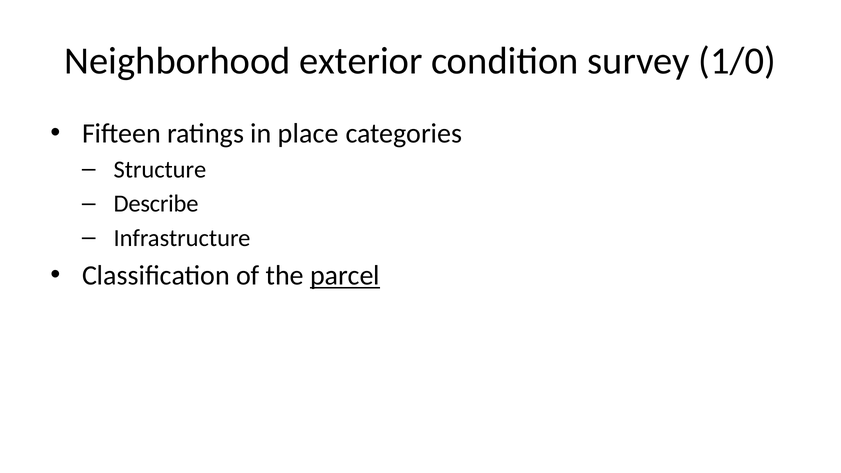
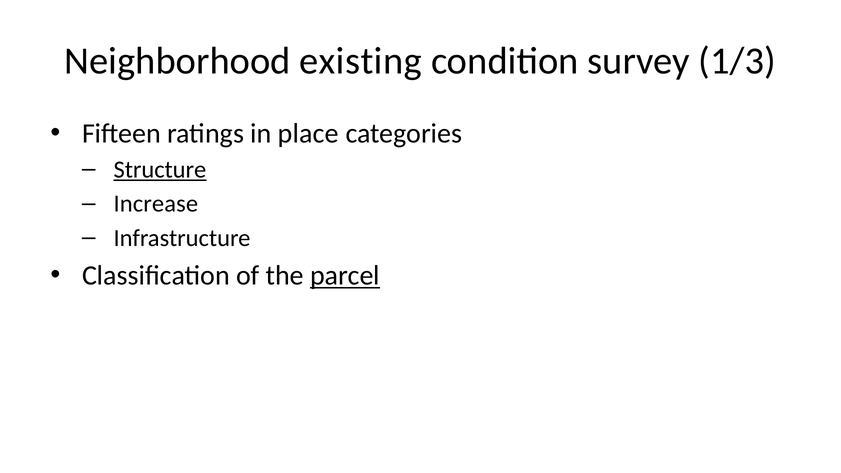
exterior: exterior -> existing (361, 61)
1/0: 1/0 -> 1/3 (737, 61)
Structure underline: none -> present (160, 170)
Describe: Describe -> Increase (156, 204)
